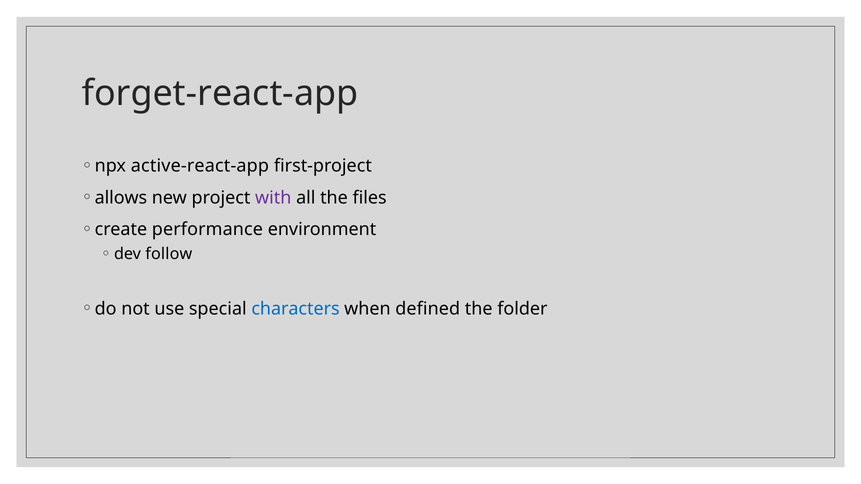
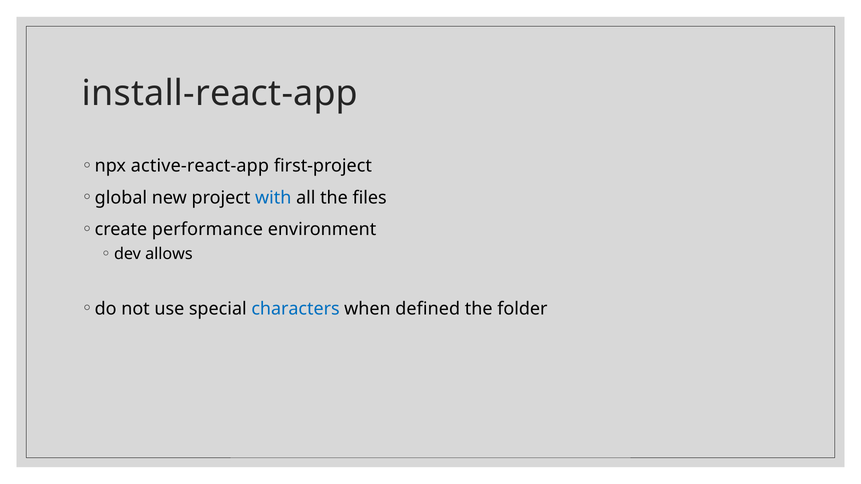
forget-react-app: forget-react-app -> install-react-app (220, 94)
allows: allows -> global (121, 198)
with colour: purple -> blue (273, 198)
follow: follow -> allows (169, 254)
